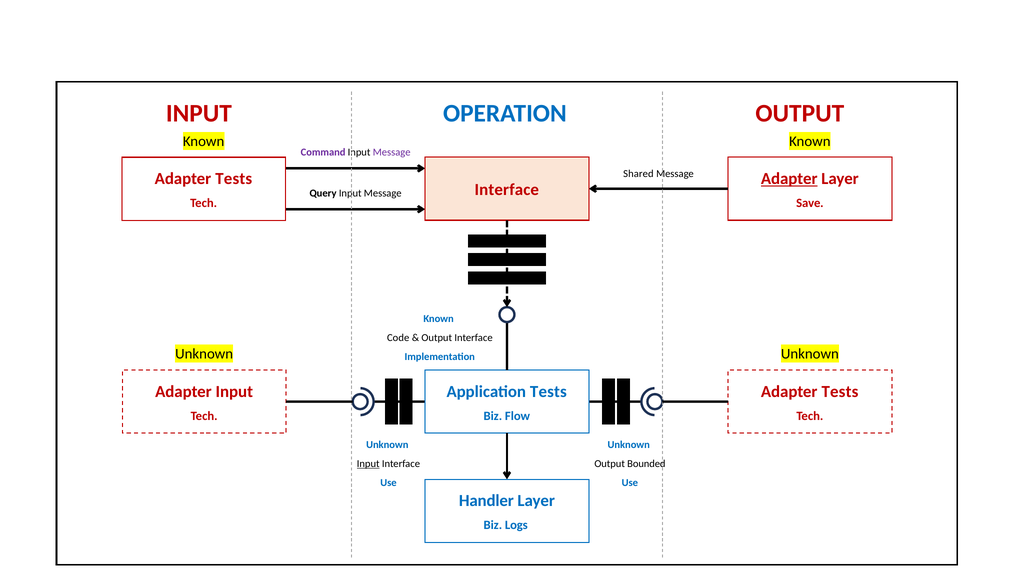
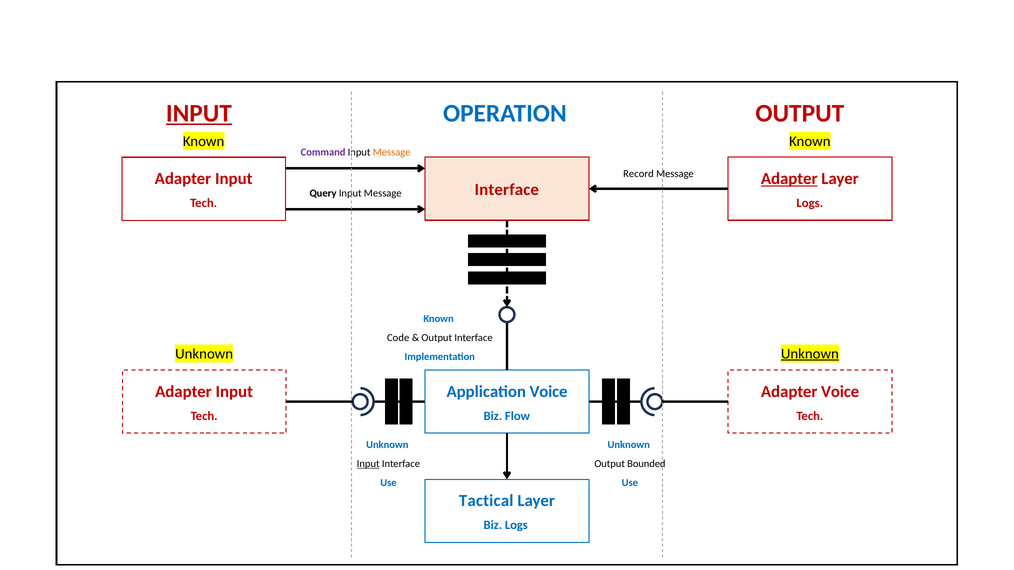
INPUT underline: none -> present (199, 114)
Message colour: purple -> orange (392, 153)
Shared: Shared -> Record (638, 174)
Tests: Tests -> Input (234, 179)
Save: Save -> Logs (810, 203)
Unknown underline: none -> present (810, 354)
Application Tests: Tests -> Voice (549, 392)
Tests: Tests -> Voice (840, 392)
Handler: Handler -> Tactical (486, 501)
